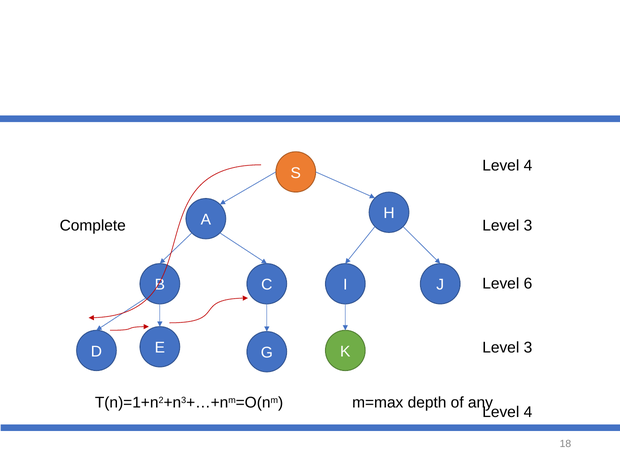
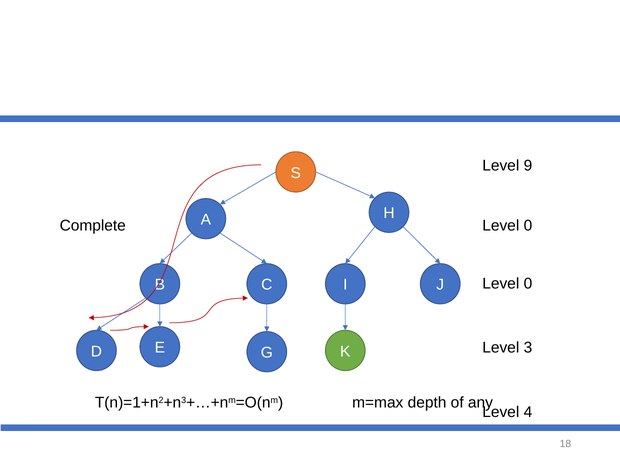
4: 4 -> 9 (528, 166)
3: 3 -> 0 (528, 226)
6: 6 -> 0 (528, 284)
